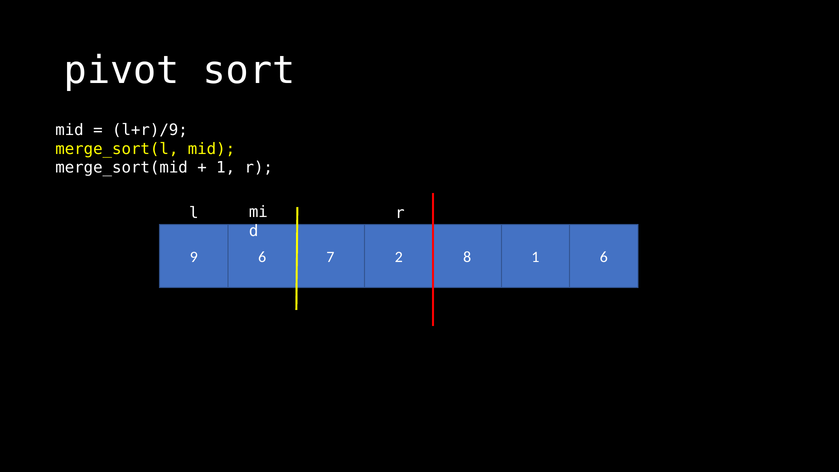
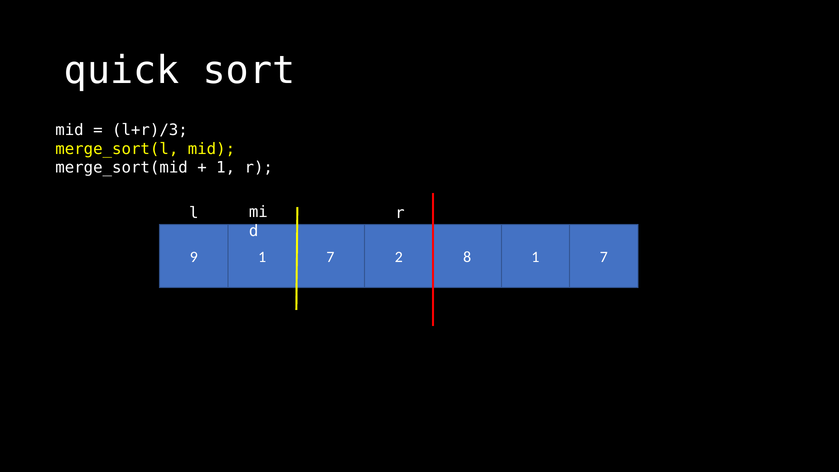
pivot: pivot -> quick (122, 70)
l+r)/9: l+r)/9 -> l+r)/3 (150, 130)
9 6: 6 -> 1 (262, 257)
8 1 6: 6 -> 7 (604, 257)
